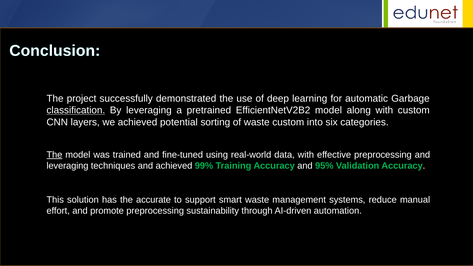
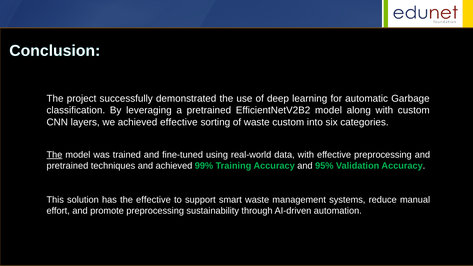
classification underline: present -> none (76, 110)
achieved potential: potential -> effective (179, 122)
leveraging: leveraging -> pretrained (67, 166)
the accurate: accurate -> effective (153, 200)
